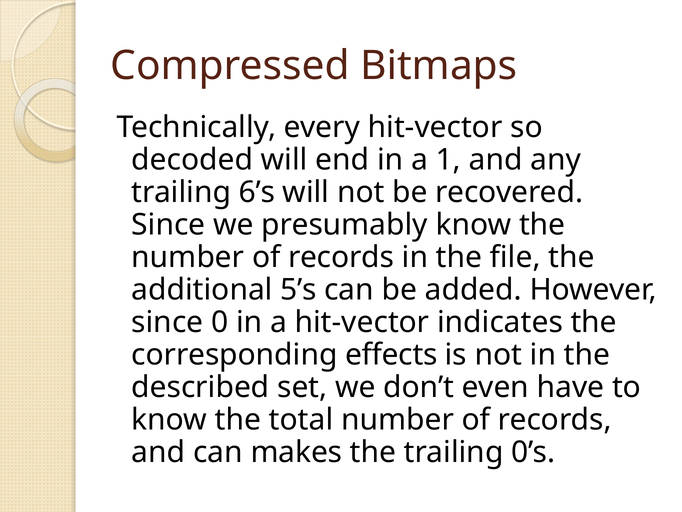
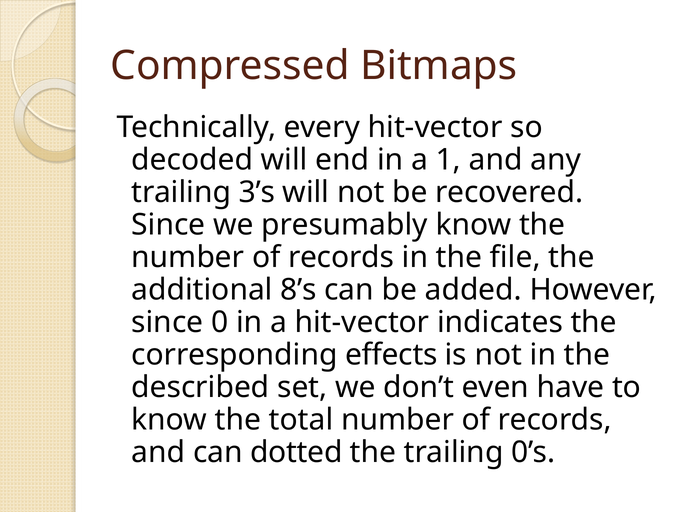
6’s: 6’s -> 3’s (257, 192)
5’s: 5’s -> 8’s (299, 290)
makes: makes -> dotted (296, 452)
